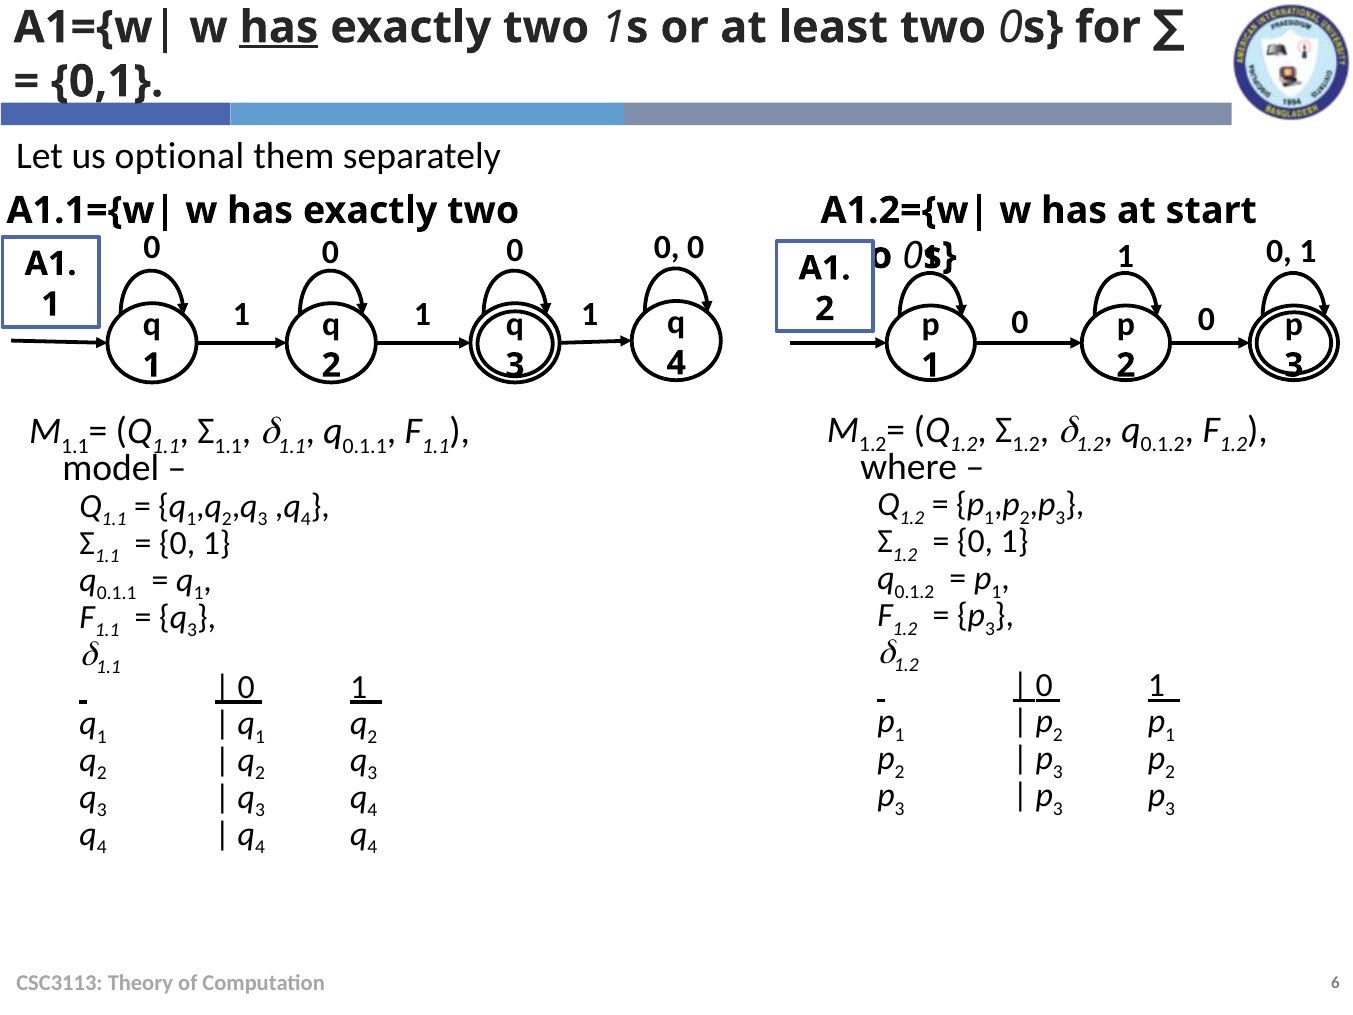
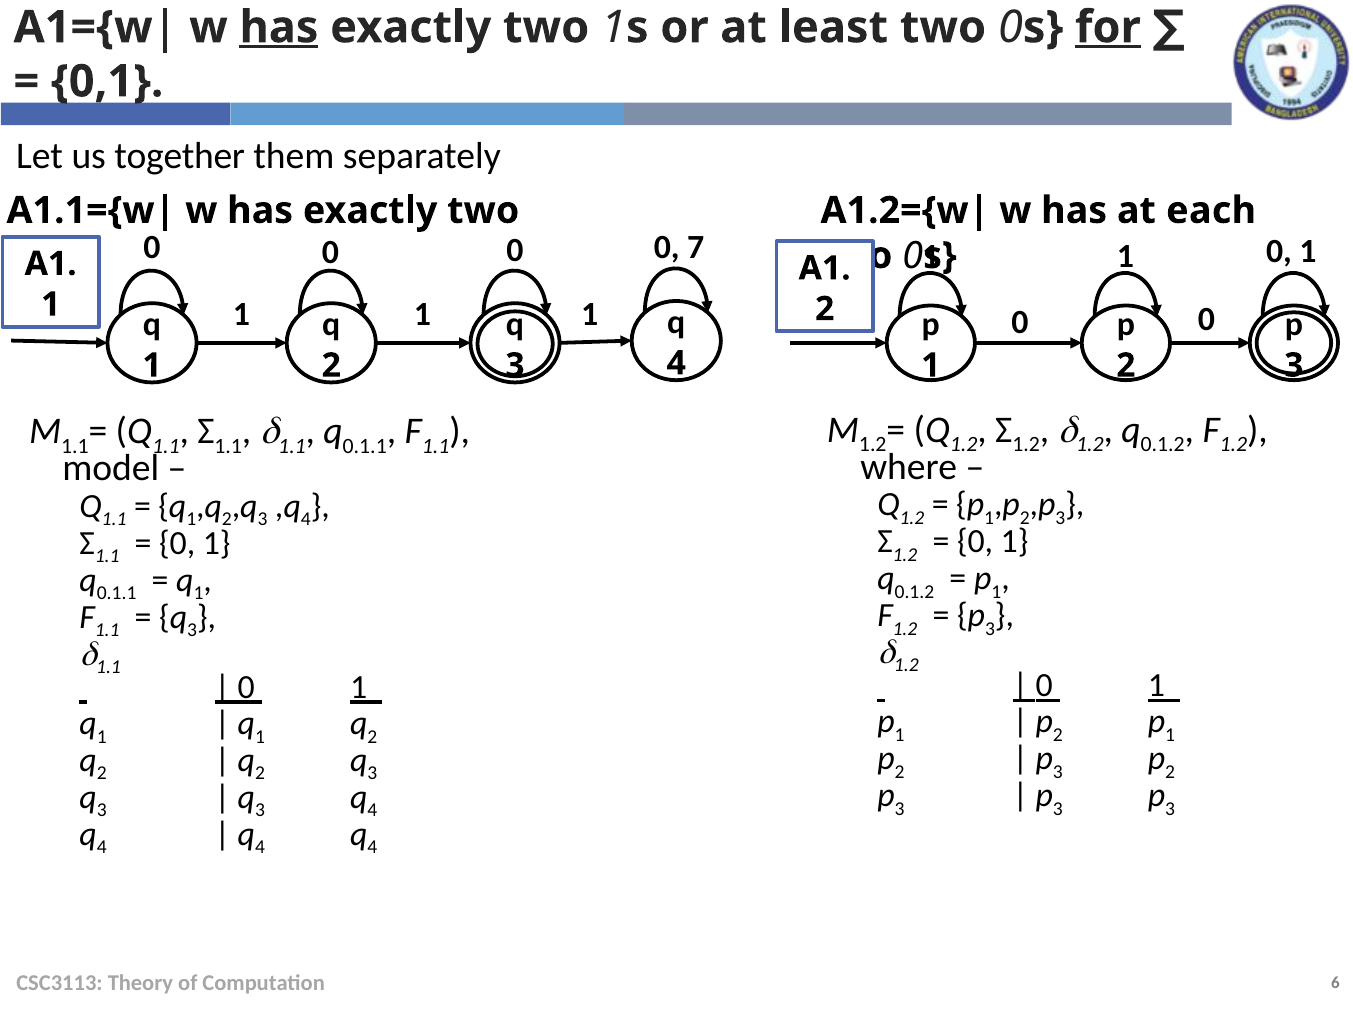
for underline: none -> present (1108, 27)
optional: optional -> together (180, 156)
start: start -> each (1211, 210)
0 0 0: 0 -> 7 (696, 247)
